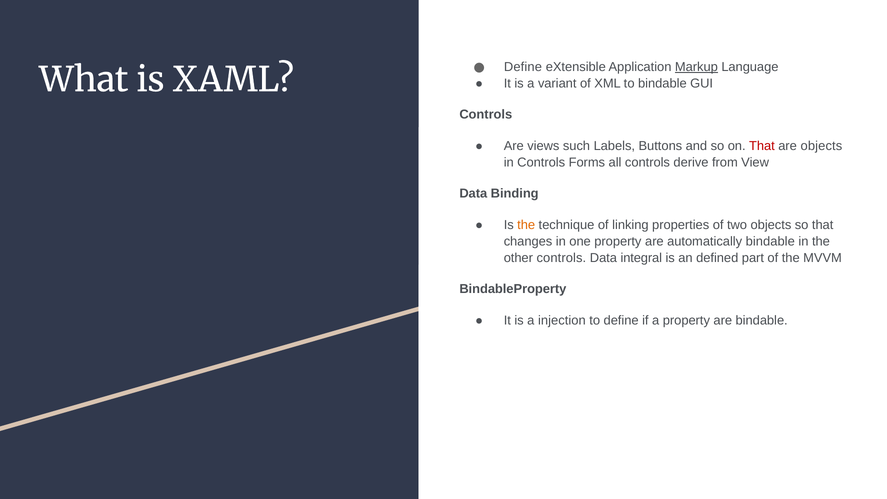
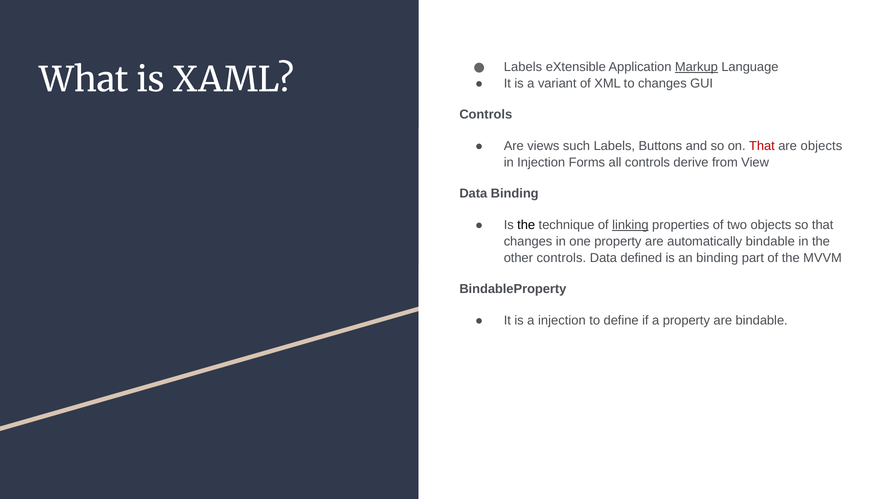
Define: Define -> Labels (523, 67)
to bindable: bindable -> changes (662, 83)
in Controls: Controls -> Injection (541, 162)
the colour: orange -> black (526, 225)
linking underline: none -> present (630, 225)
integral: integral -> defined (641, 258)
an defined: defined -> binding (717, 258)
